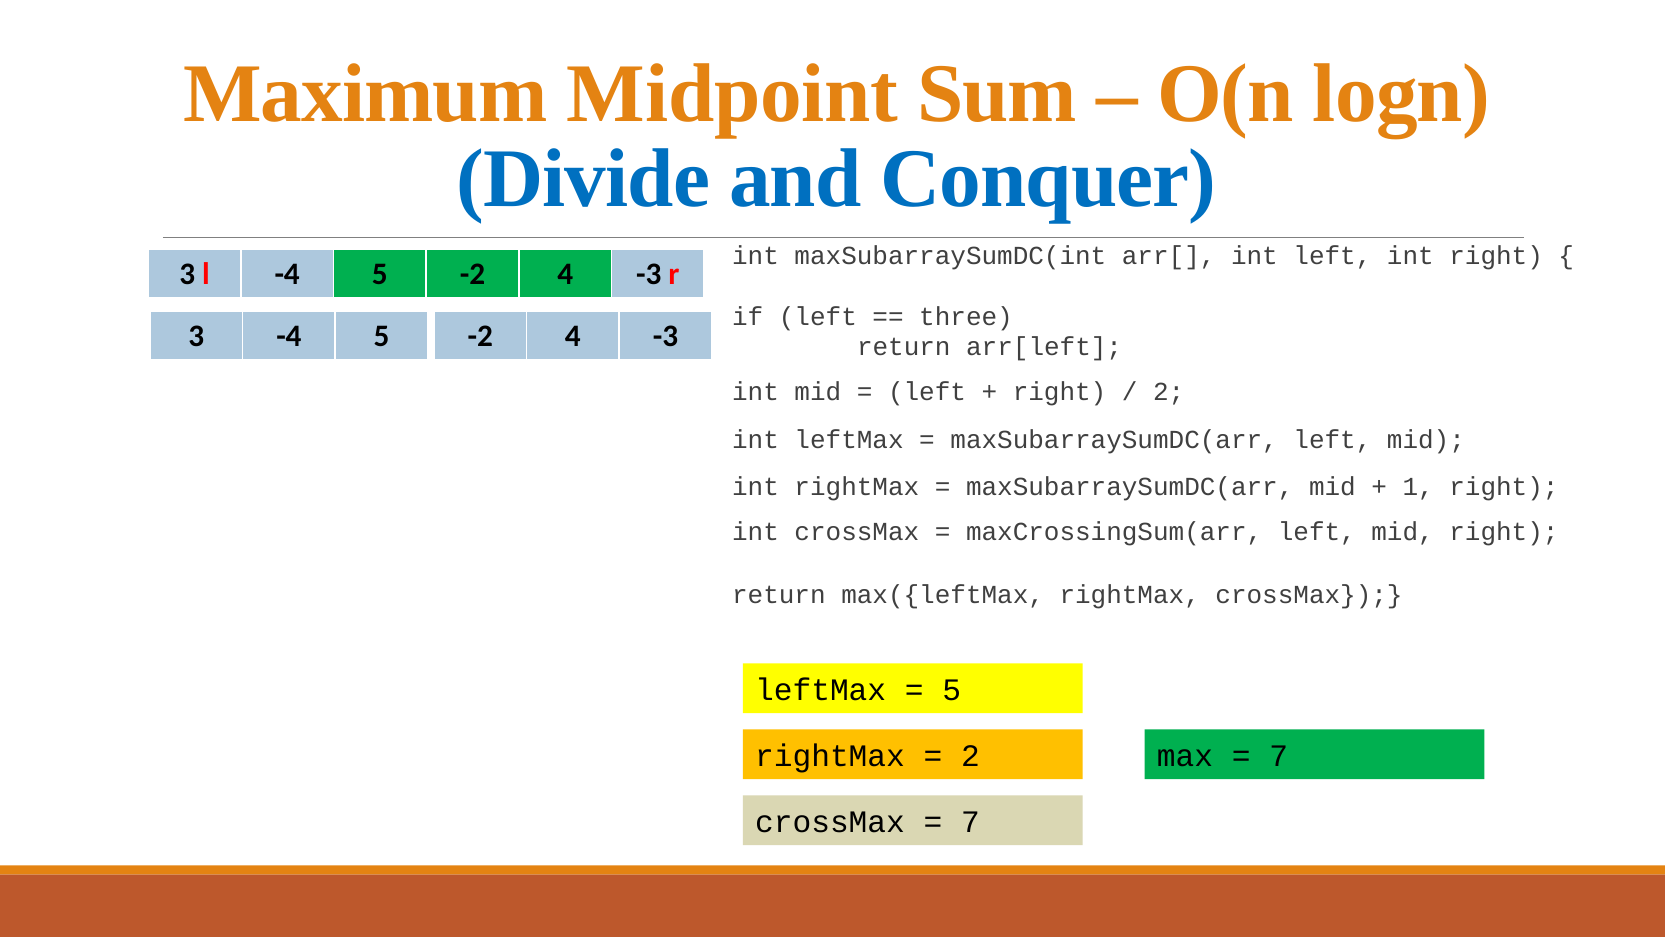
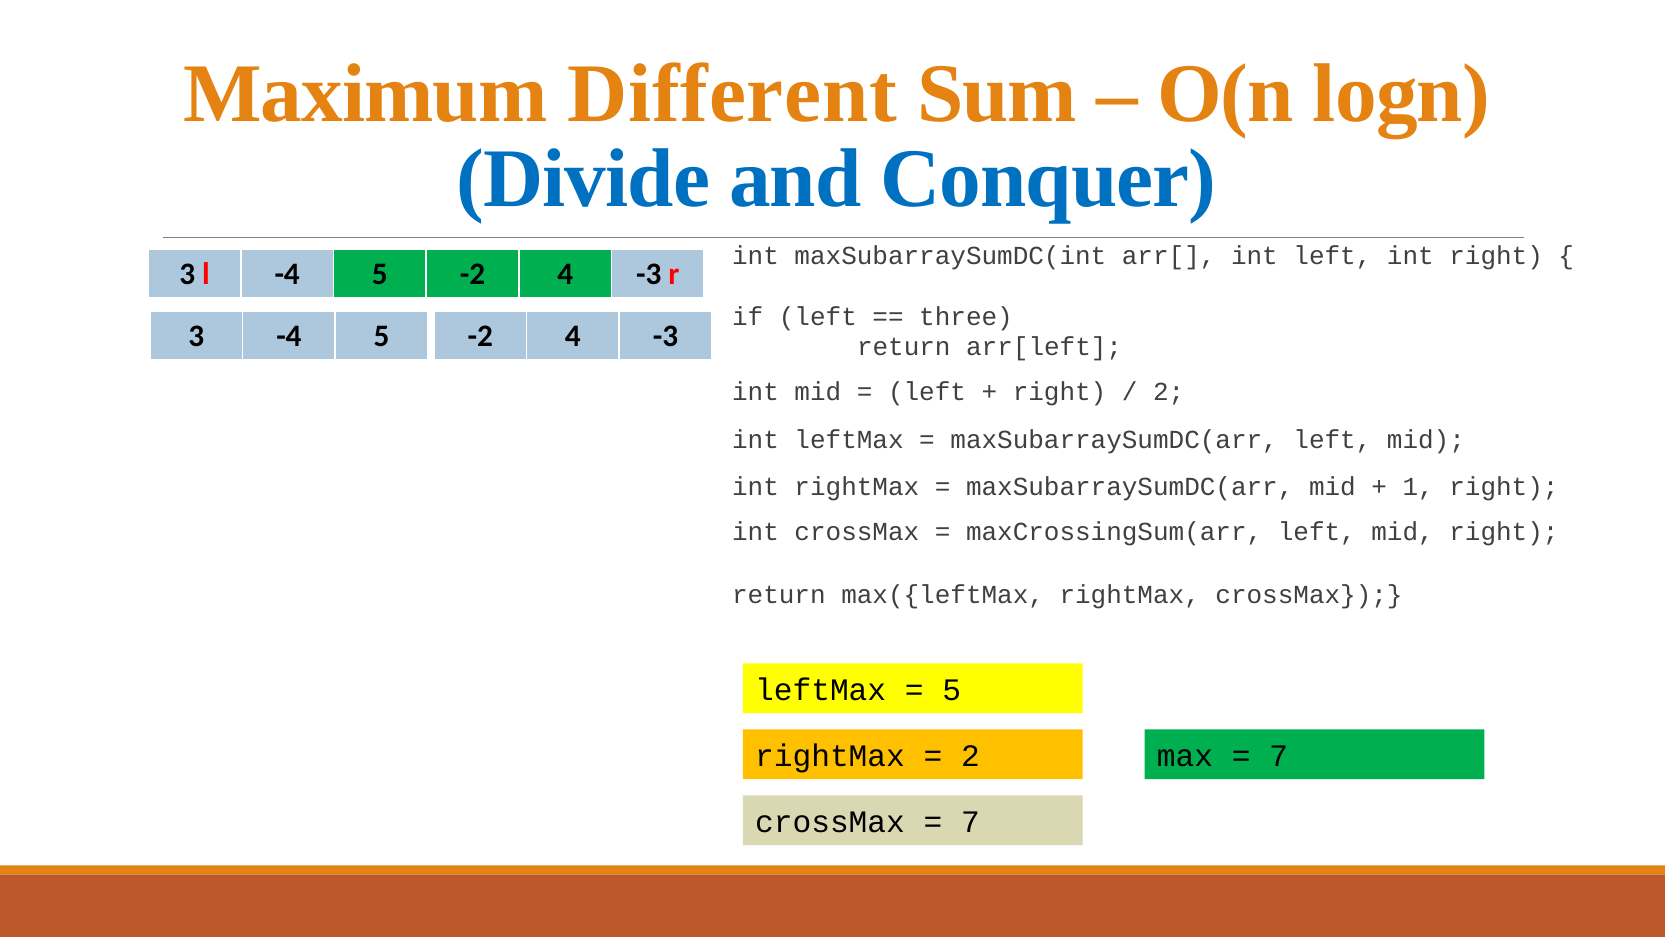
Midpoint: Midpoint -> Different (732, 94)
